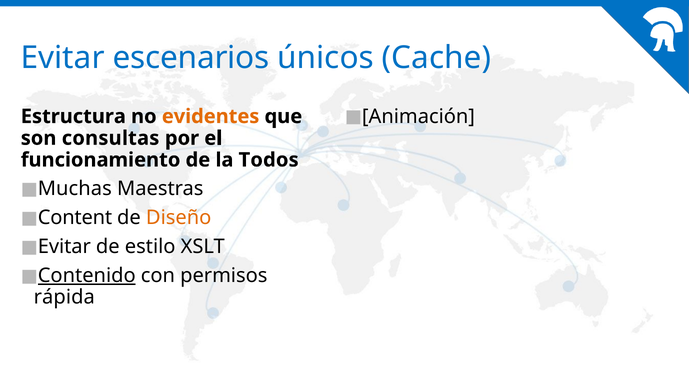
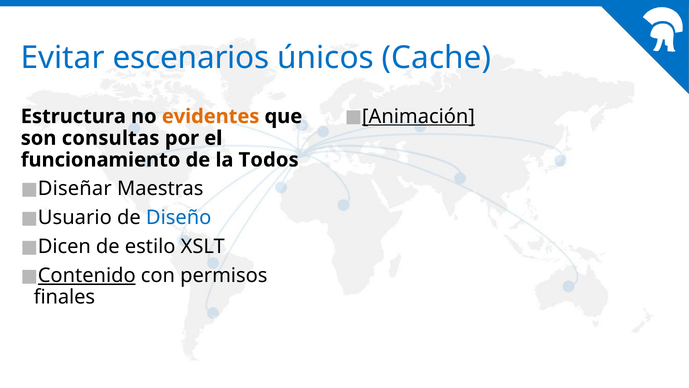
Animación underline: none -> present (418, 116)
Muchas: Muchas -> Diseñar (75, 189)
Content: Content -> Usuario (75, 218)
Diseño colour: orange -> blue (179, 218)
Evitar: Evitar -> Dicen (64, 246)
rápida: rápida -> finales (64, 297)
